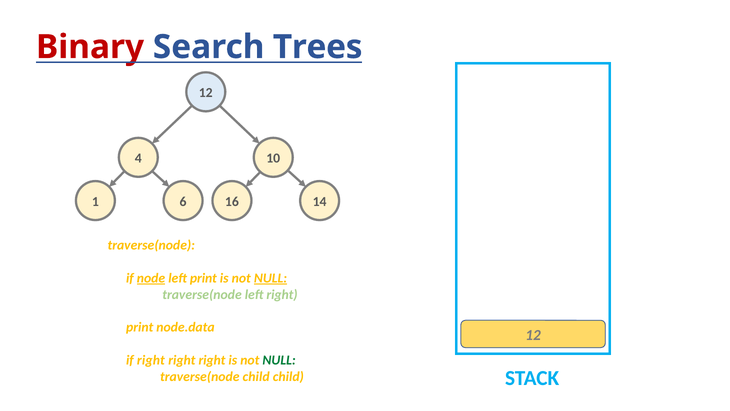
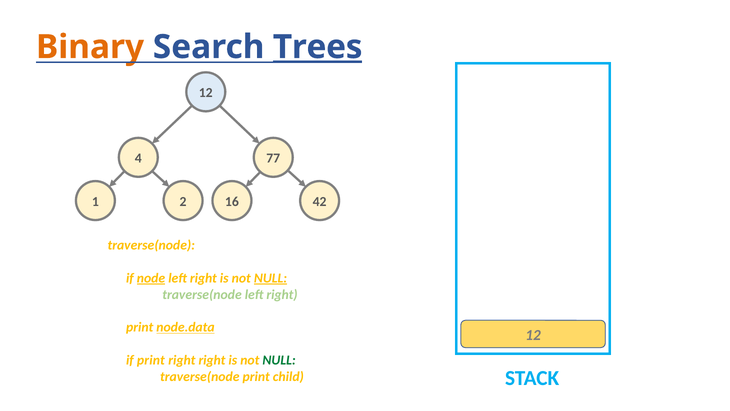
Binary colour: red -> orange (90, 47)
Trees underline: none -> present (318, 47)
10: 10 -> 77 (273, 158)
6: 6 -> 2 (183, 201)
14: 14 -> 42 (320, 201)
print: print -> right (203, 278)
node.data underline: none -> present (185, 327)
if right: right -> print (151, 360)
traverse(node child: child -> print (256, 376)
